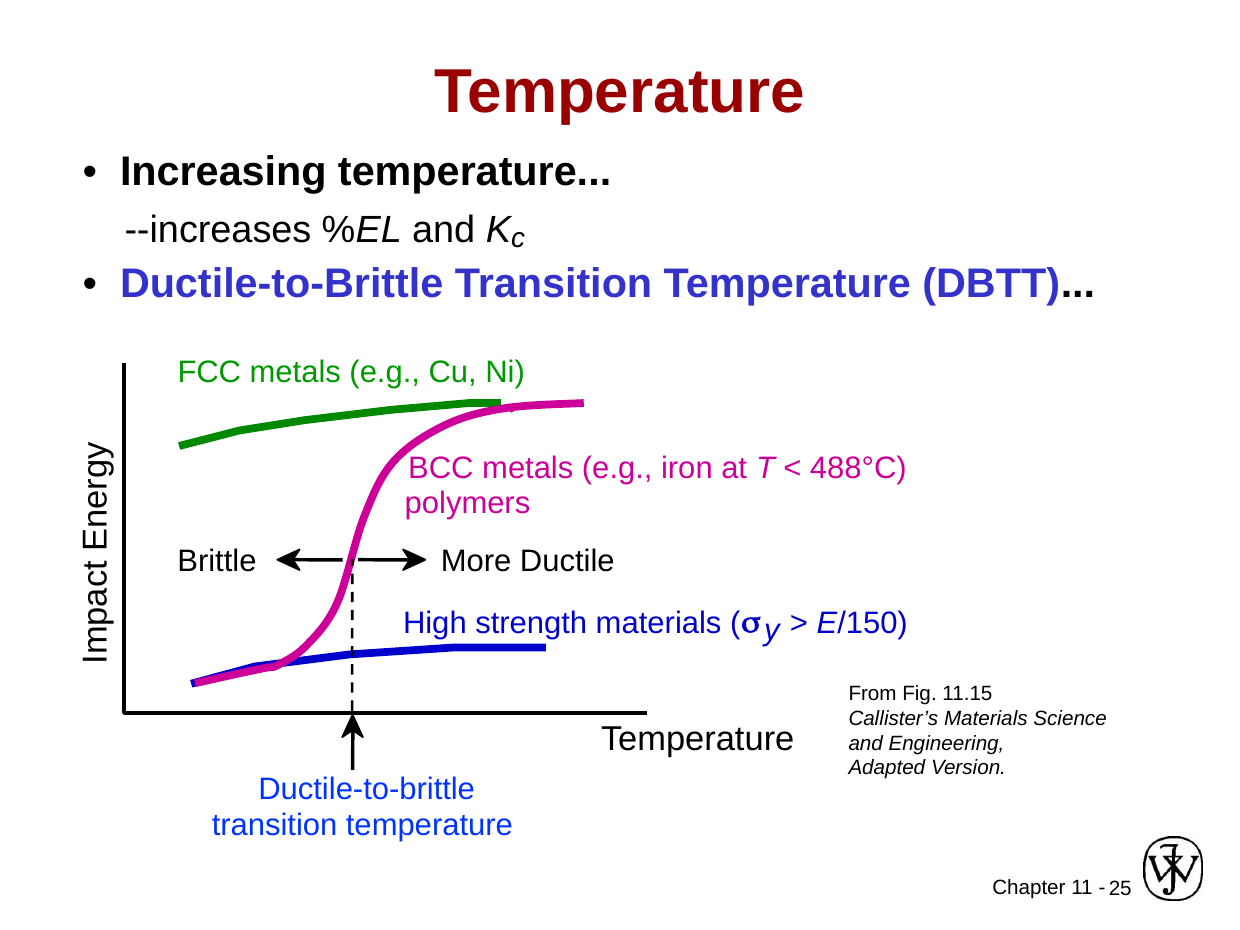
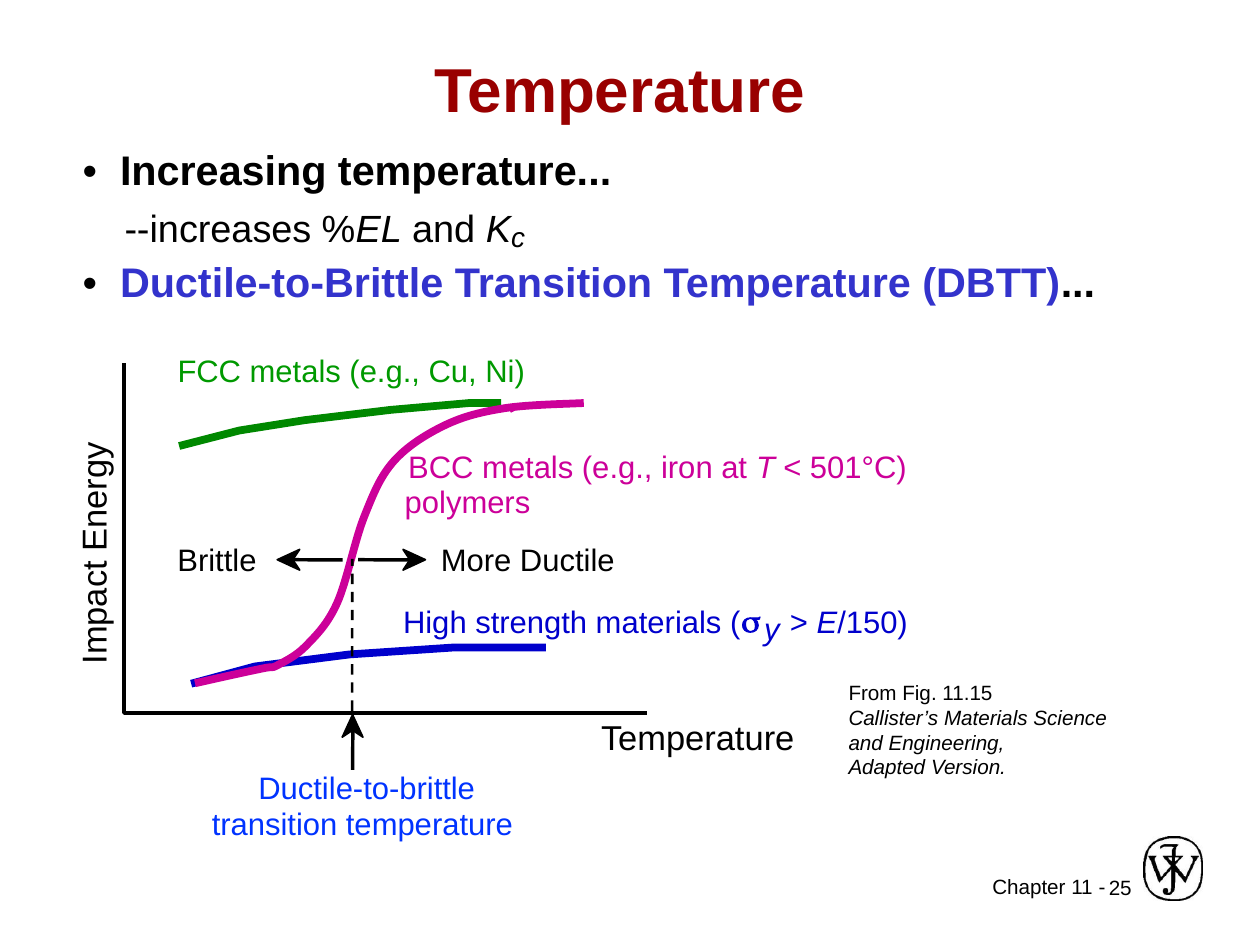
488°C: 488°C -> 501°C (858, 469)
